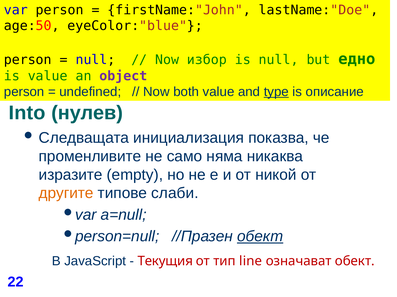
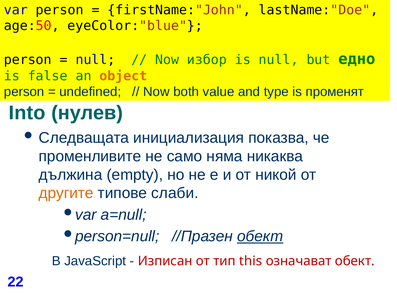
is value: value -> false (48, 76)
object colour: purple -> orange (123, 76)
type underline: present -> none (276, 92)
описание: описание -> променят (335, 92)
изразите: изразите -> дължина (71, 175)
Текущия: Текущия -> Изписан (165, 262)
line: line -> this (251, 262)
